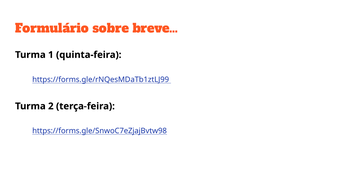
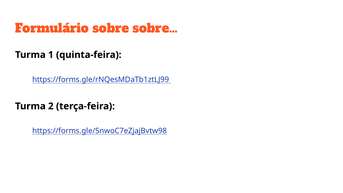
breve…: breve… -> sobre… (155, 28)
